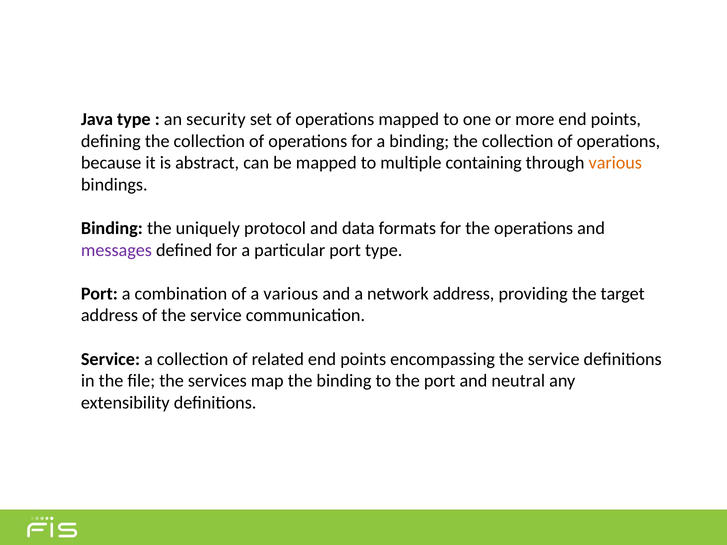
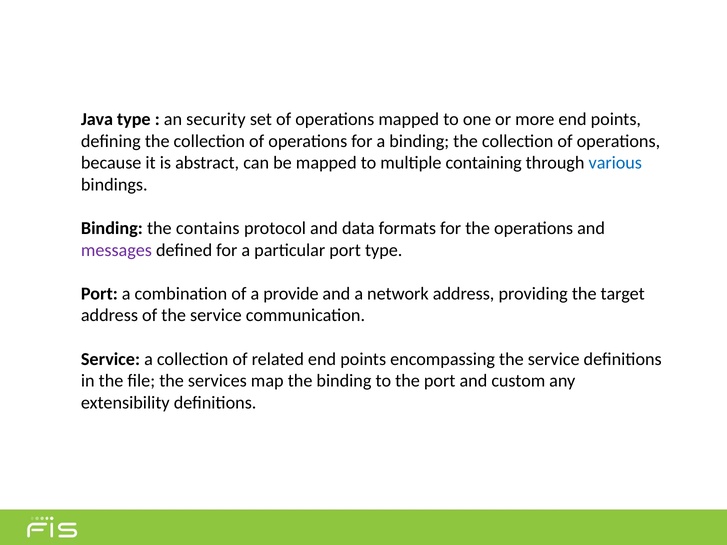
various colour: orange -> blue (615, 163)
uniquely: uniquely -> contains (208, 228)
a various: various -> provide (291, 294)
neutral: neutral -> custom (518, 381)
